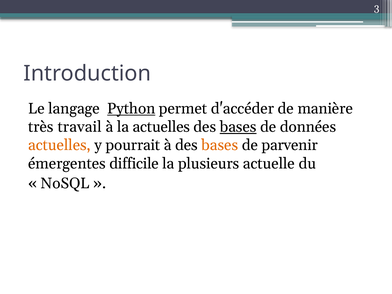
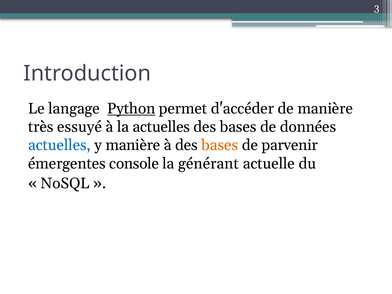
travail: travail -> essuyé (80, 127)
bases underline: present -> none (238, 127)
actuelles colour: orange -> blue (59, 145)
y pourrait: pourrait -> manière (133, 145)
difficile: difficile -> console (134, 163)
plusieurs: plusieurs -> générant (209, 163)
